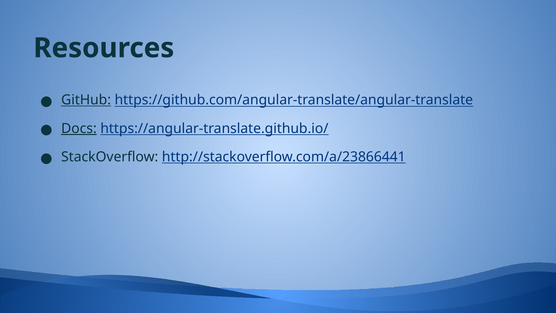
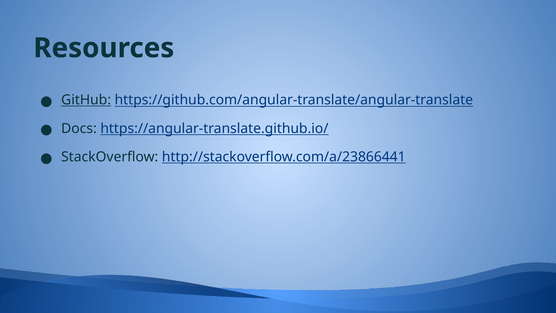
Docs underline: present -> none (79, 128)
